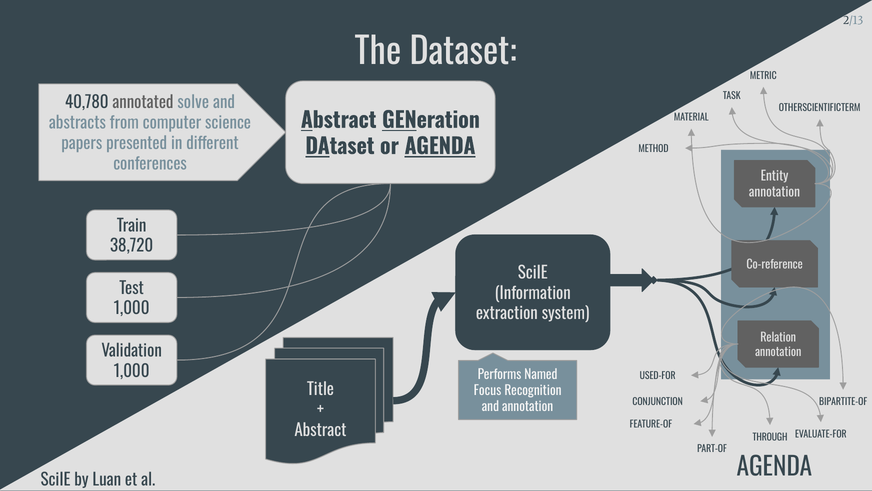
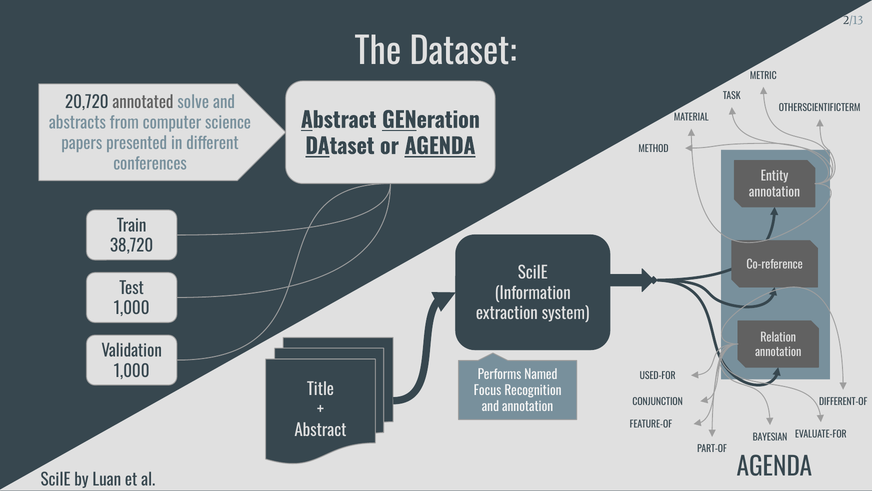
40,780: 40,780 -> 20,720 (87, 103)
BIPARTITE-OF: BIPARTITE-OF -> DIFFERENT-OF (843, 402)
THROUGH: THROUGH -> BAYESIAN (770, 437)
